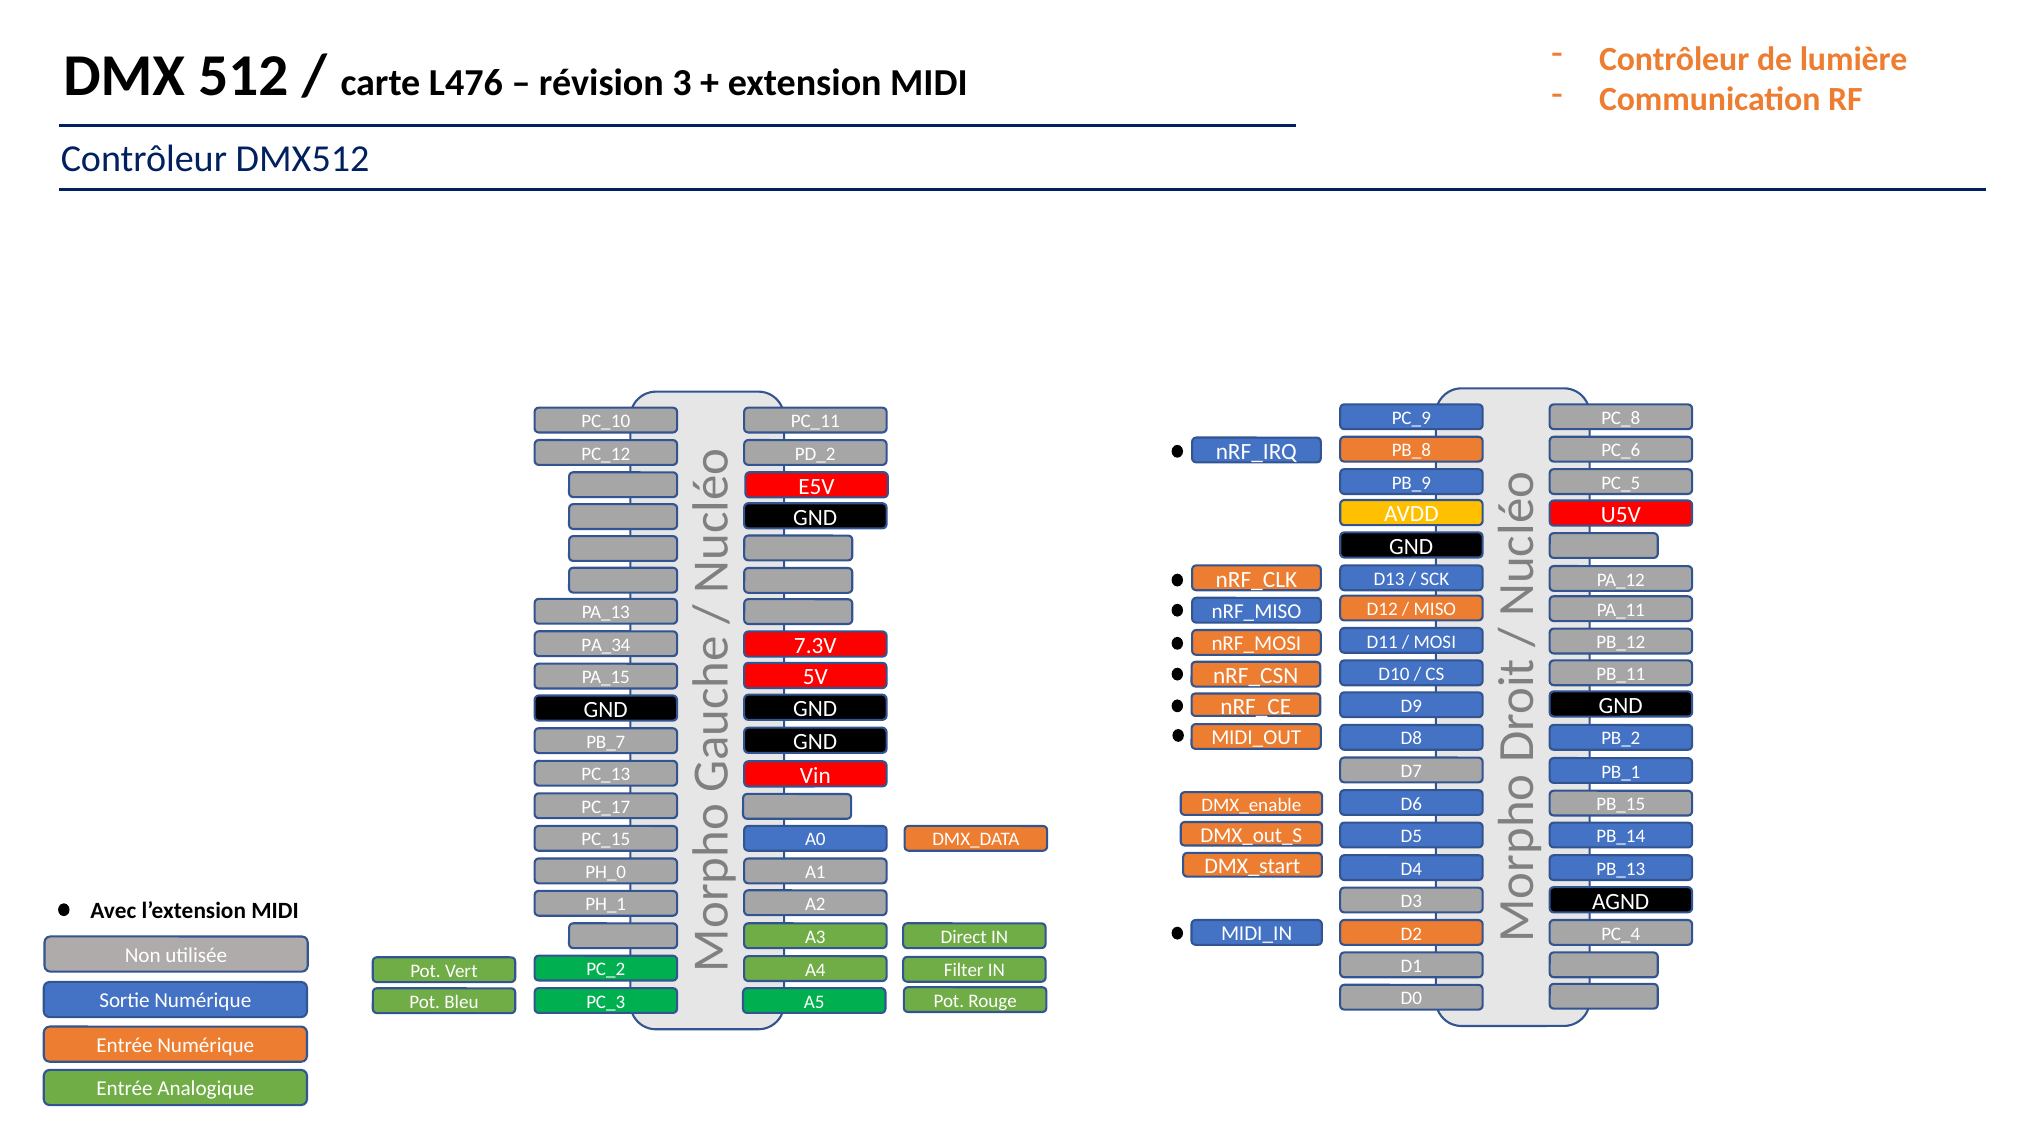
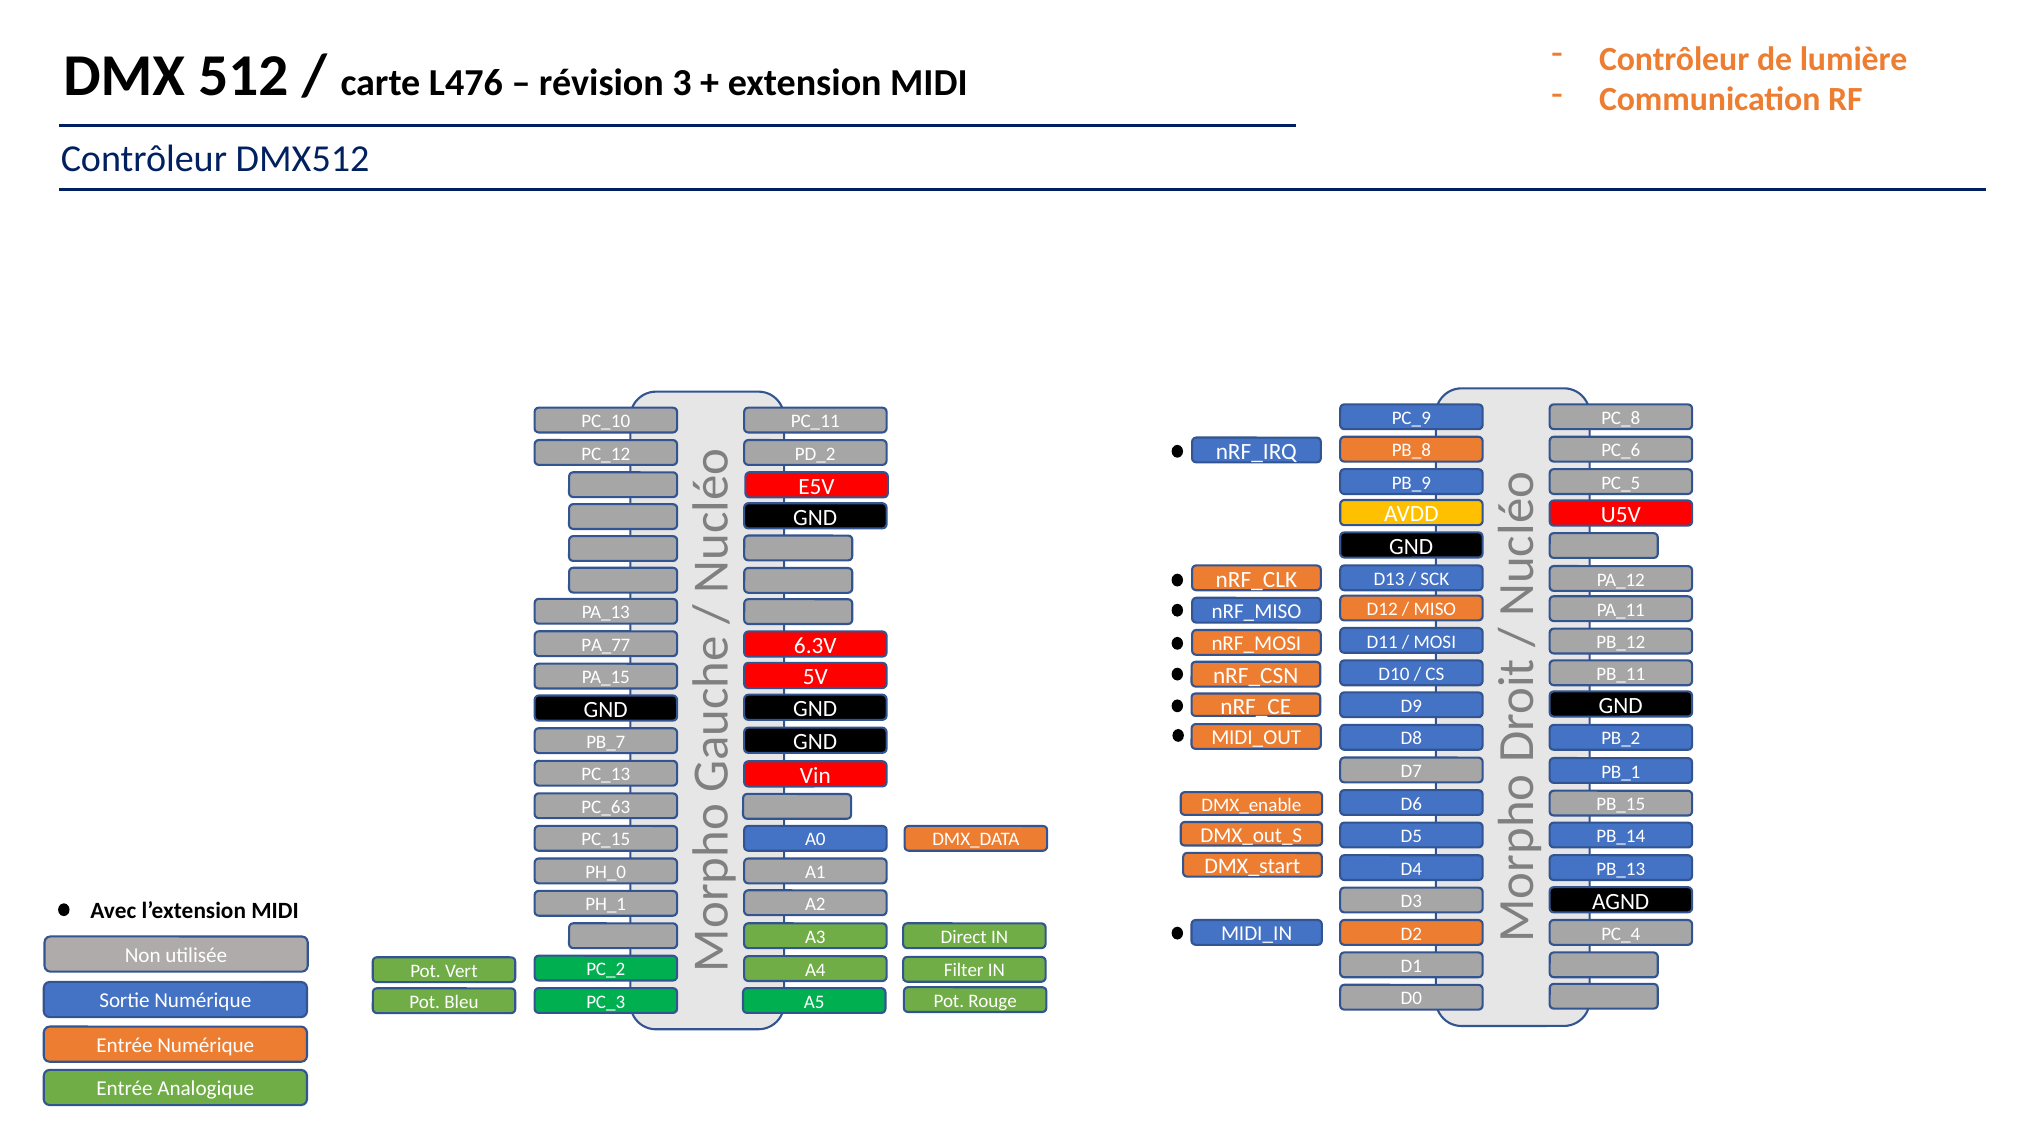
7.3V: 7.3V -> 6.3V (815, 646)
PA_34: PA_34 -> PA_77 (606, 645)
PC_17: PC_17 -> PC_63 (606, 807)
